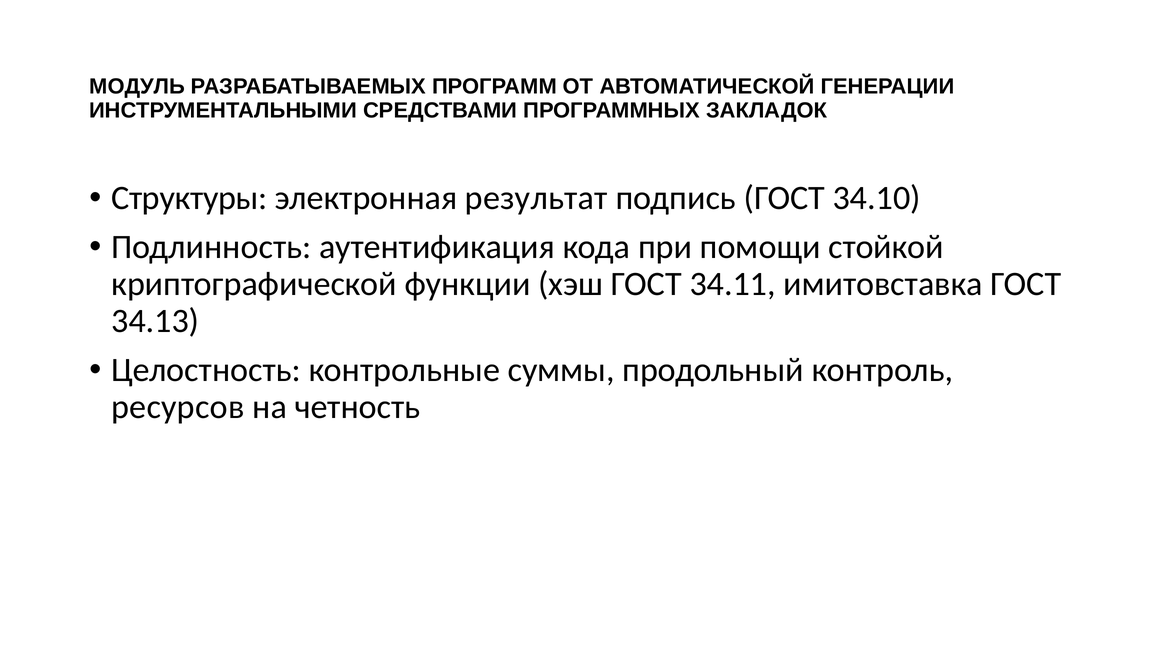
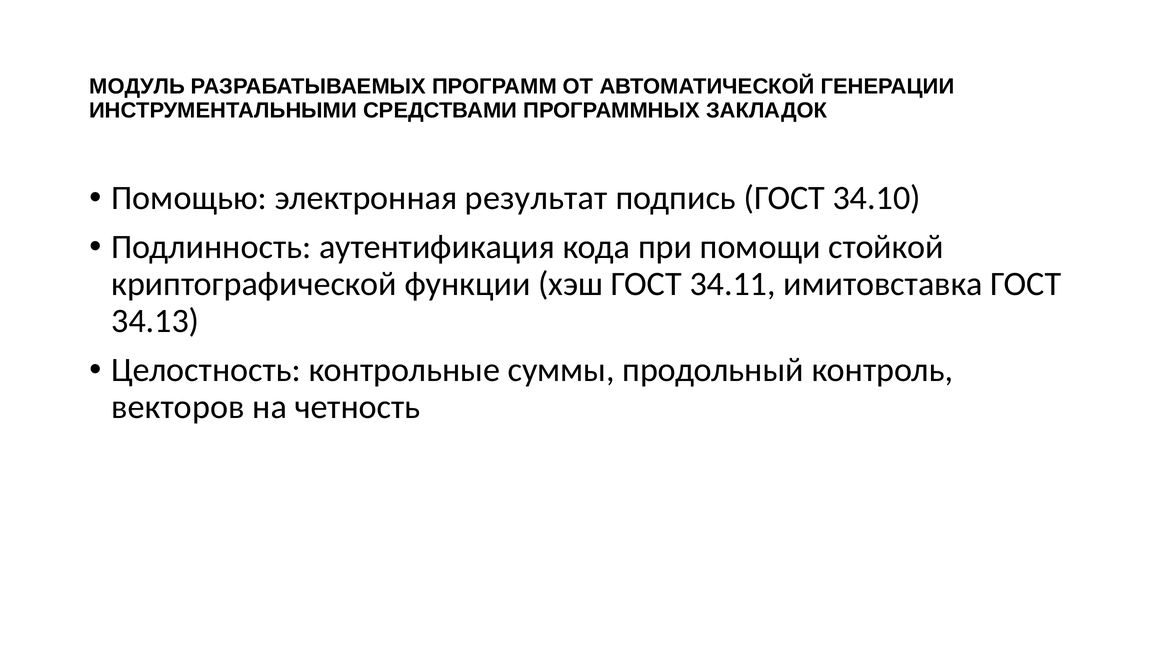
Структуры: Структуры -> Помощью (189, 198)
ресурсов: ресурсов -> векторов (178, 407)
